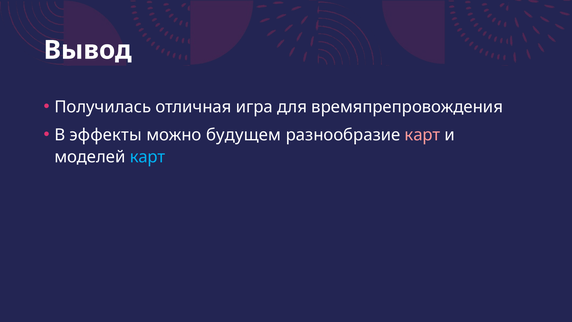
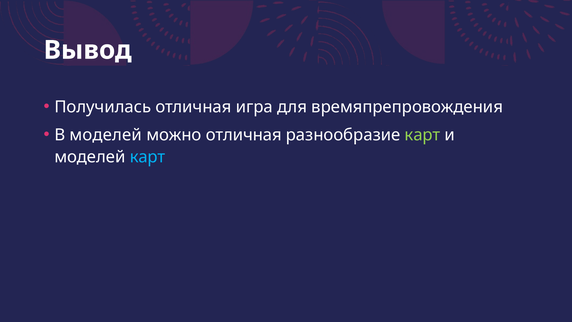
В эффекты: эффекты -> моделей (106, 135)
можно будущем: будущем -> отличная (244, 135)
карт colour: pink -> light green (422, 135)
